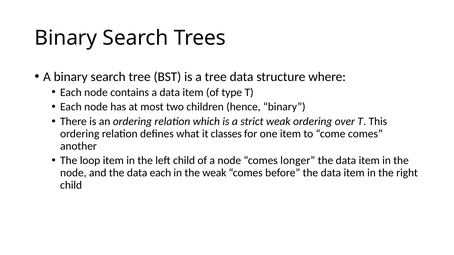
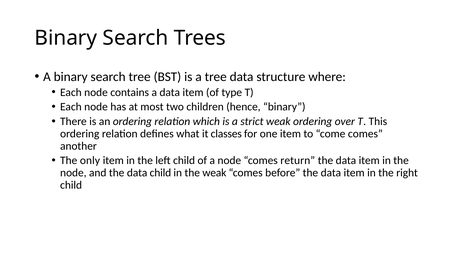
loop: loop -> only (90, 161)
longer: longer -> return (298, 161)
data each: each -> child (160, 173)
